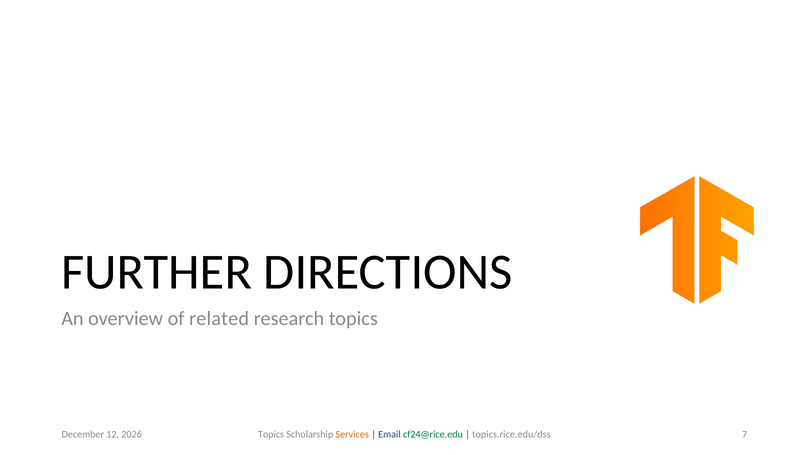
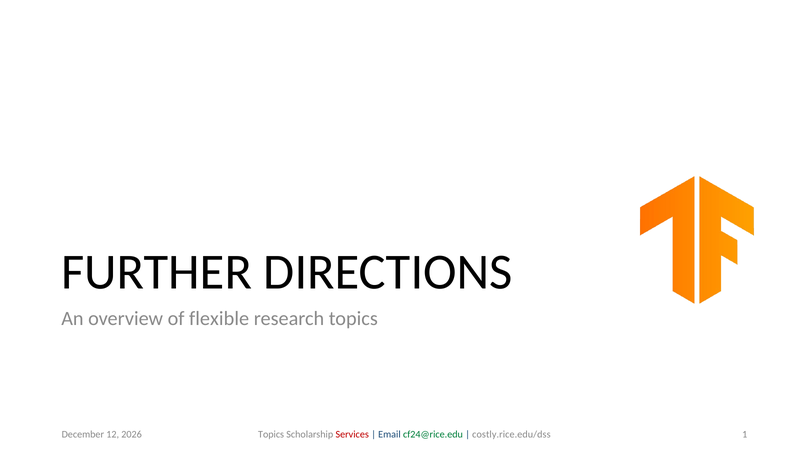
related: related -> flexible (219, 318)
7: 7 -> 1 (745, 434)
Services colour: orange -> red (352, 435)
topics.rice.edu/dss: topics.rice.edu/dss -> costly.rice.edu/dss (511, 435)
